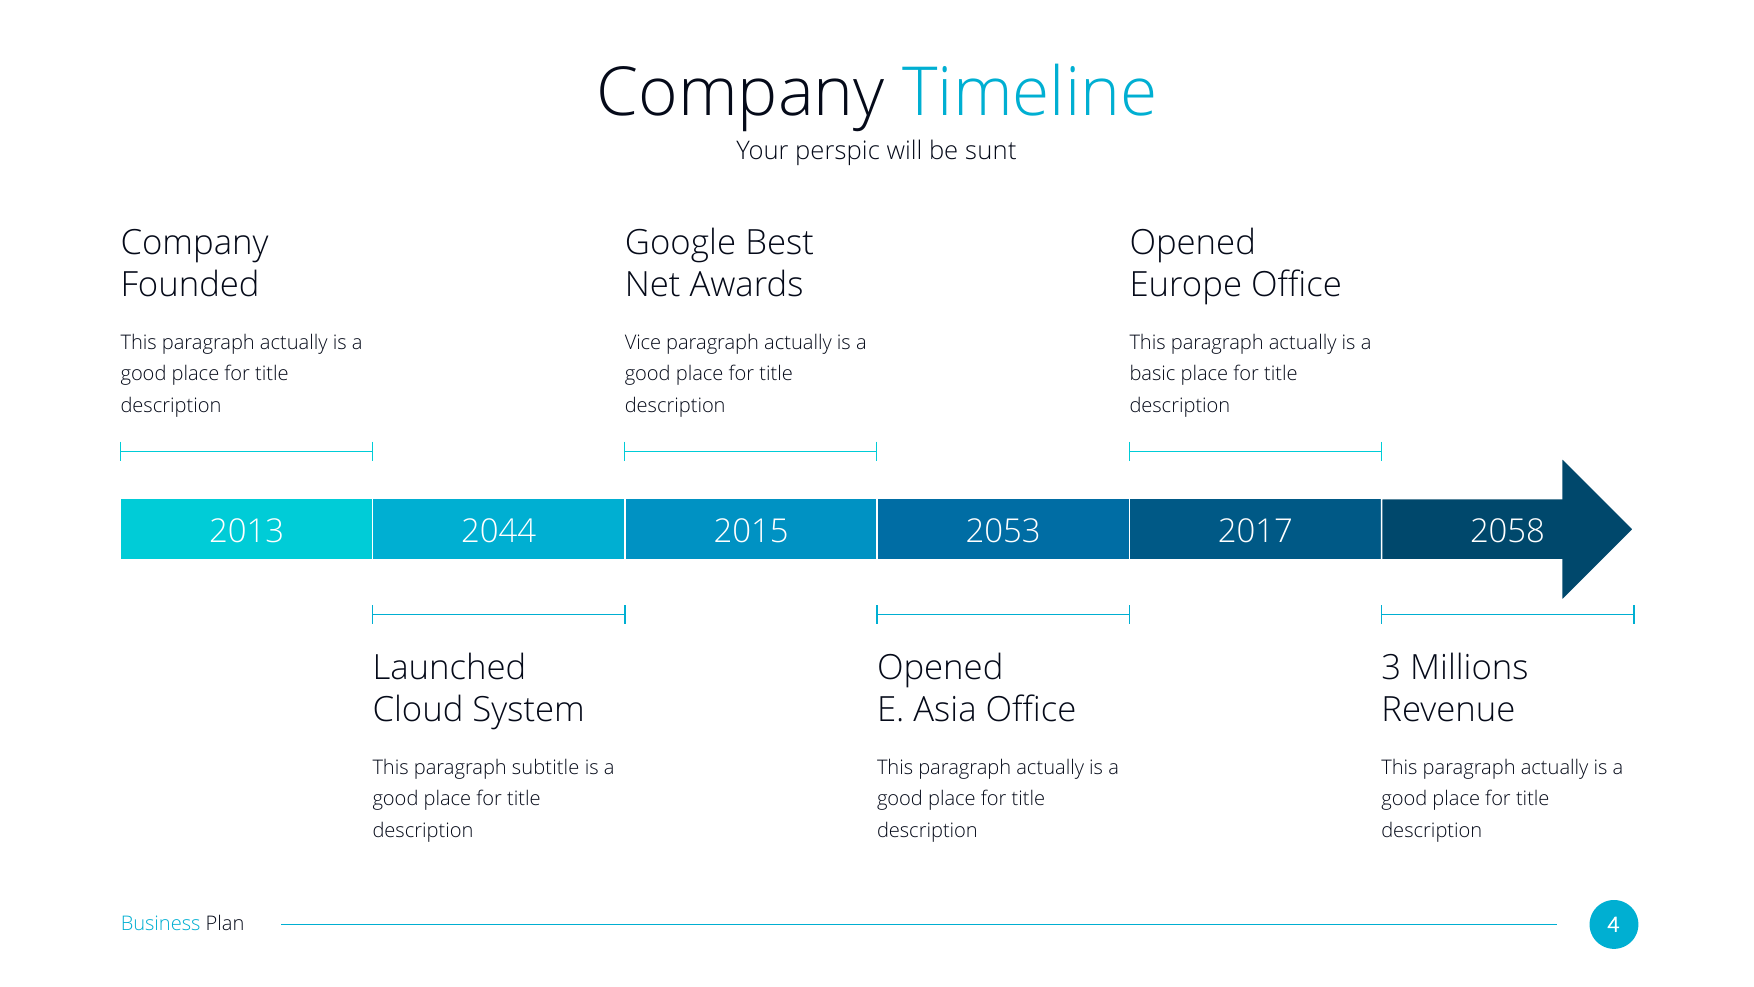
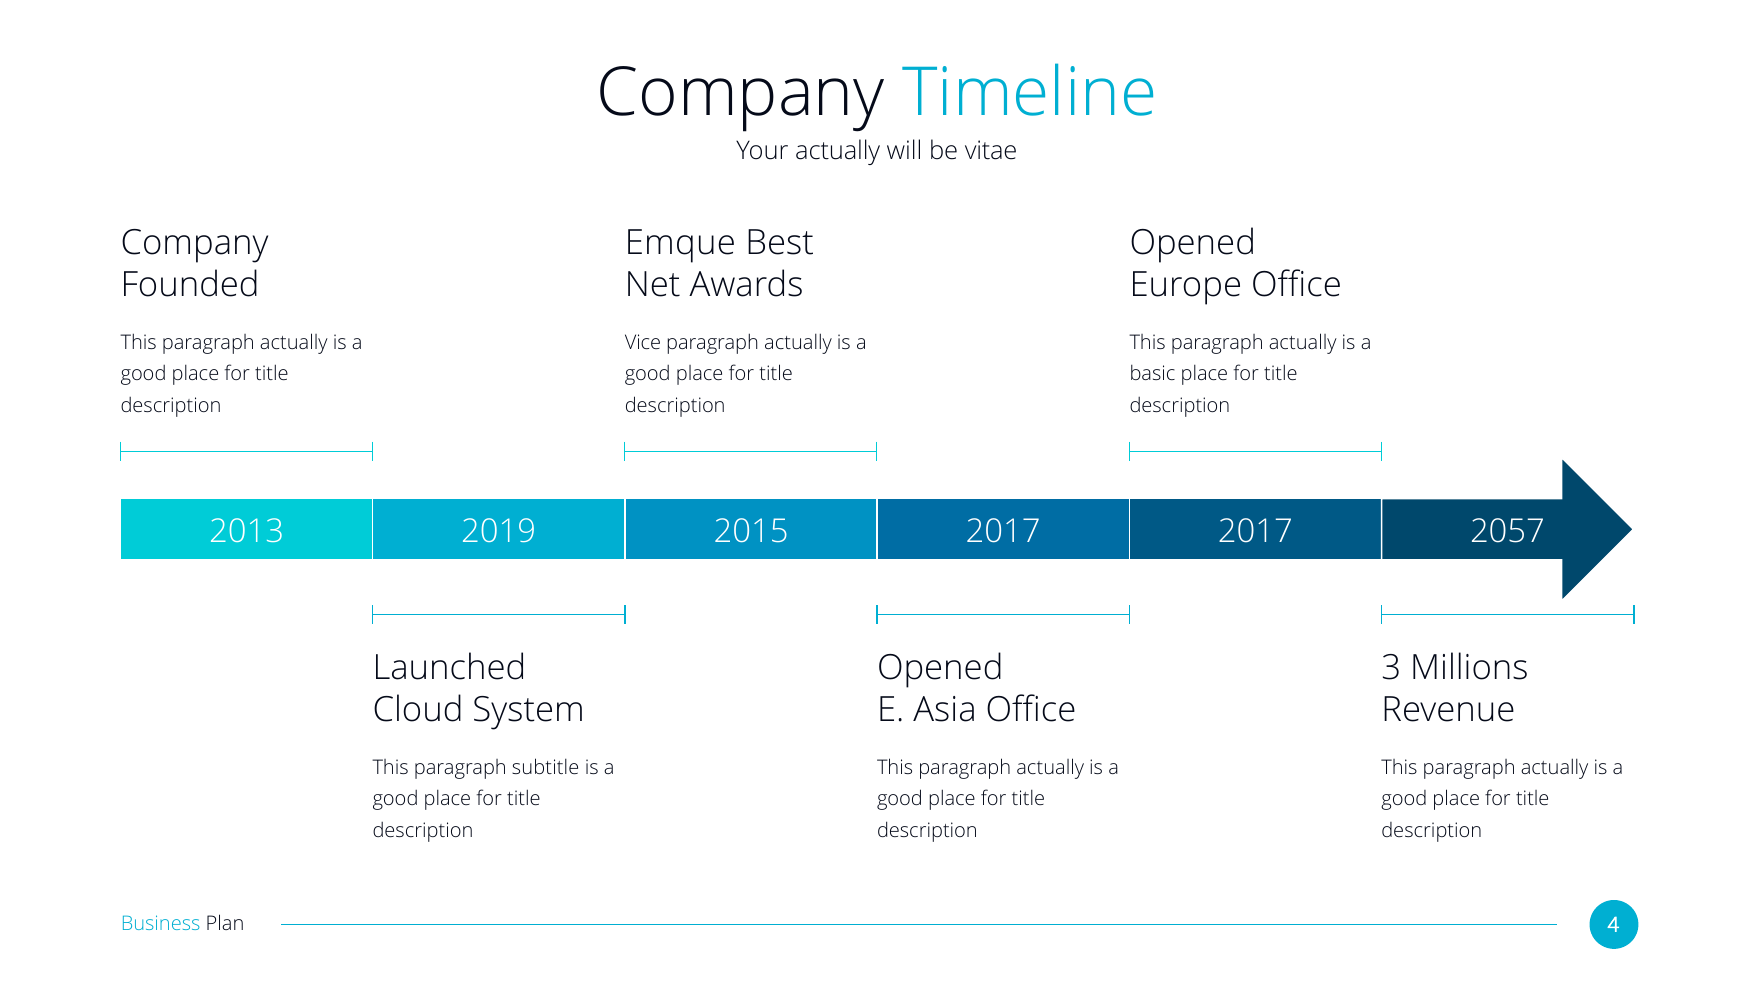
Your perspic: perspic -> actually (838, 151)
sunt: sunt -> vitae (991, 151)
Google: Google -> Emque (680, 243)
2044: 2044 -> 2019 (499, 531)
2015 2053: 2053 -> 2017 (1003, 531)
2058: 2058 -> 2057 (1507, 531)
